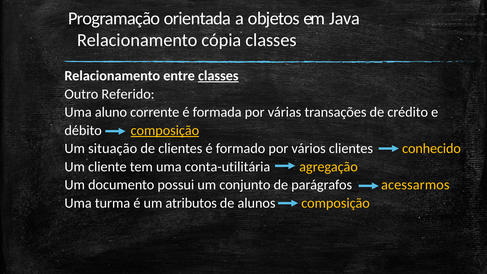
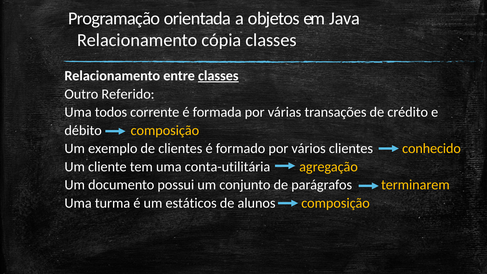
aluno: aluno -> todos (111, 112)
composição underline: present -> none (165, 130)
situação: situação -> exemplo (113, 149)
acessarmos: acessarmos -> terminarem (415, 185)
atributos: atributos -> estáticos (191, 203)
